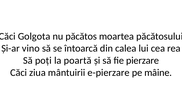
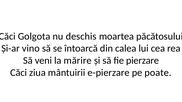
păcătos: păcătos -> deschis (81, 36)
poți: poți -> veni (43, 61)
poartă: poartă -> mărire (78, 61)
mâine: mâine -> poate (158, 73)
